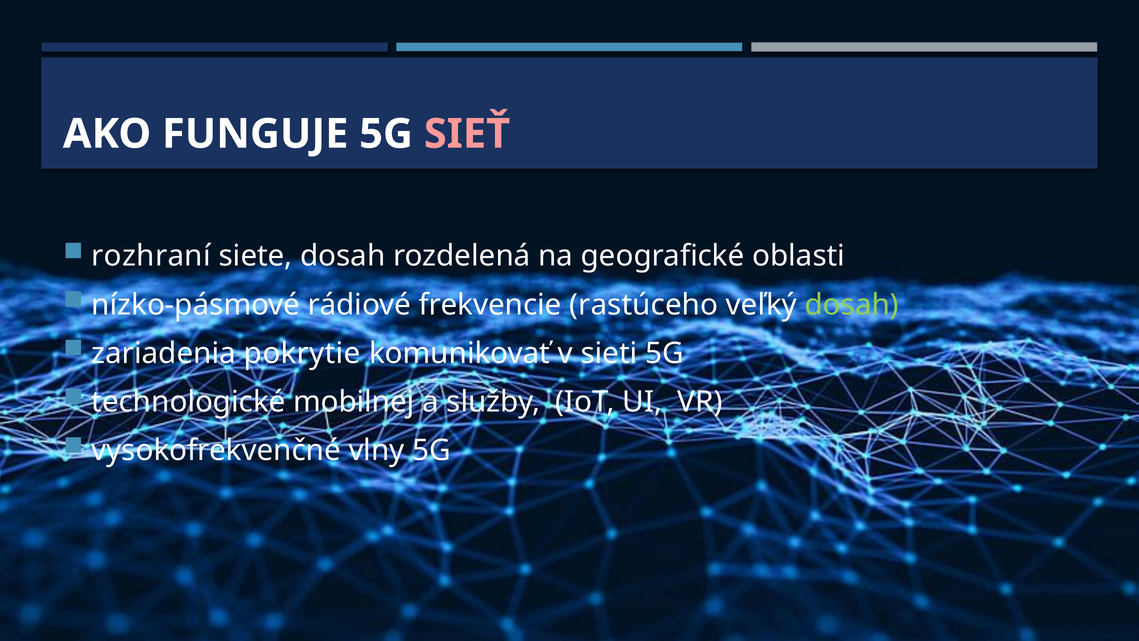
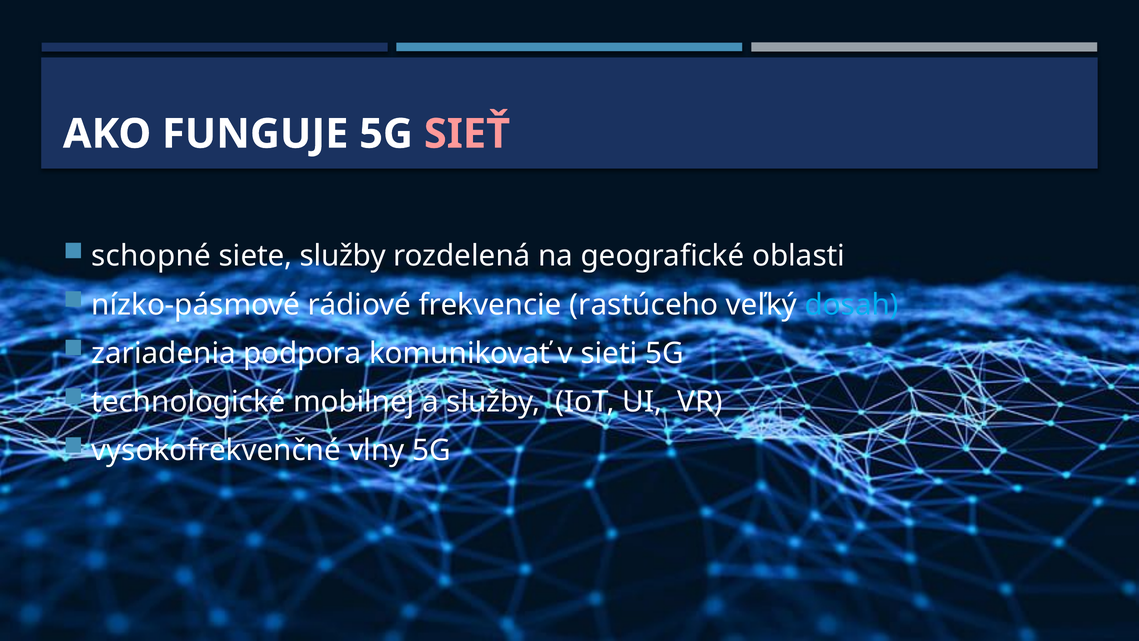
rozhraní: rozhraní -> schopné (151, 256)
siete dosah: dosah -> služby (343, 256)
dosah colour: light green -> light blue (852, 305)
pokrytie: pokrytie -> podpora (303, 353)
